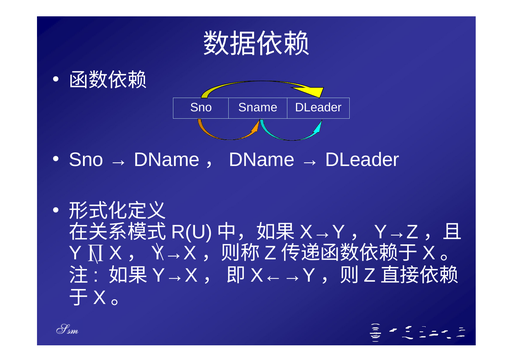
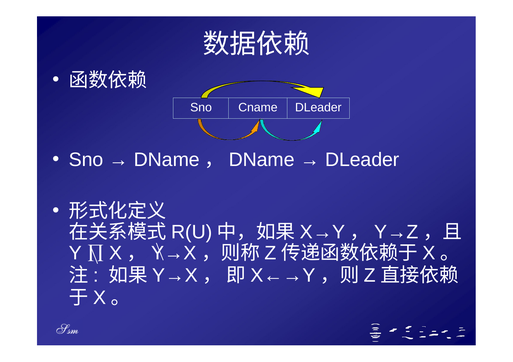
Sname: Sname -> Cname (258, 108)
